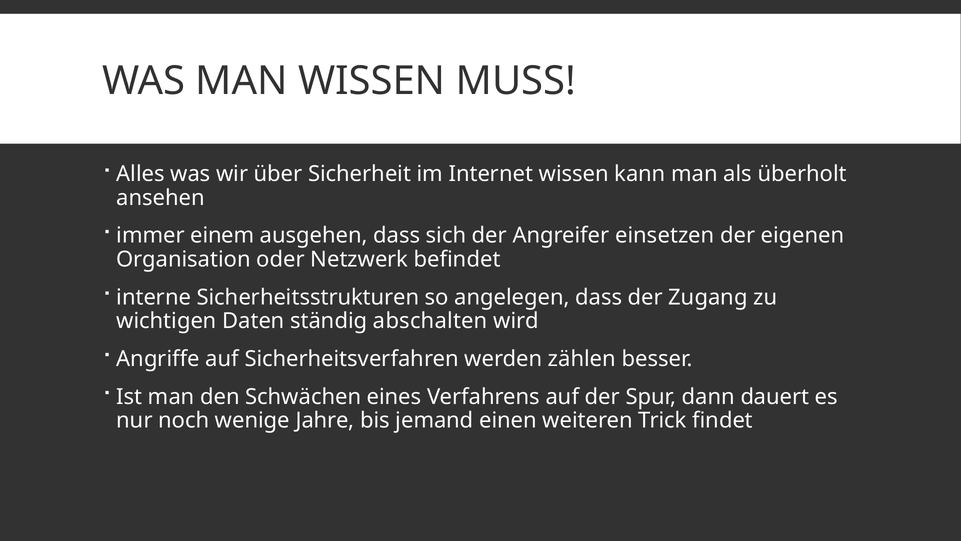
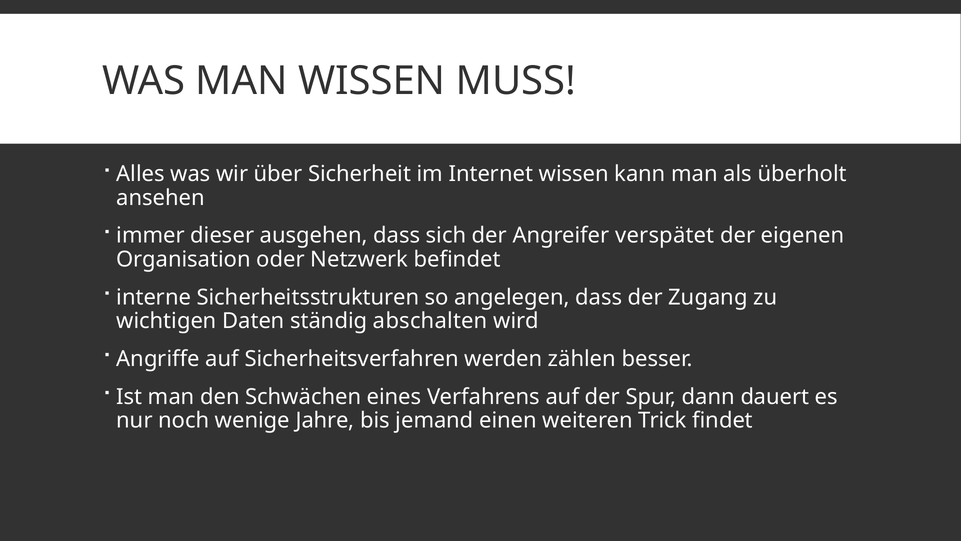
einem: einem -> dieser (222, 235)
einsetzen: einsetzen -> verspätet (665, 235)
